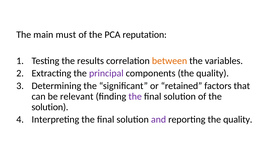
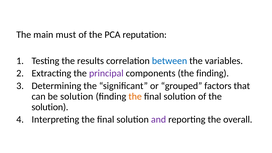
between colour: orange -> blue (170, 61)
components the quality: quality -> finding (213, 73)
retained: retained -> grouped (182, 86)
be relevant: relevant -> solution (77, 96)
the colour: purple -> orange (135, 96)
reporting the quality: quality -> overall (238, 119)
